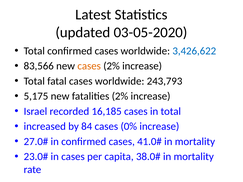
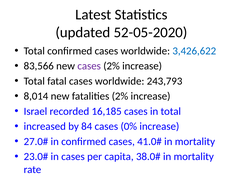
03-05-2020: 03-05-2020 -> 52-05-2020 (151, 32)
cases colour: orange -> purple (89, 66)
5,175: 5,175 -> 8,014 (36, 96)
